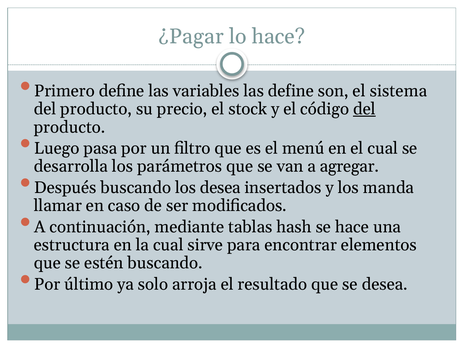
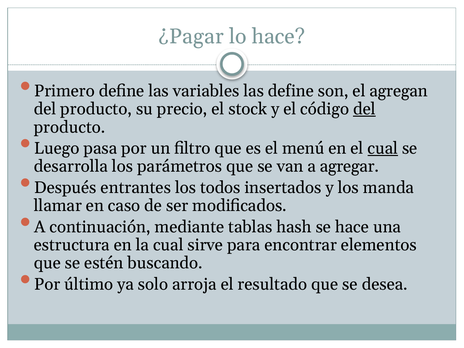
sistema: sistema -> agregan (399, 91)
cual underline: none -> present (383, 148)
Después buscando: buscando -> entrantes (136, 188)
los desea: desea -> todos (220, 188)
